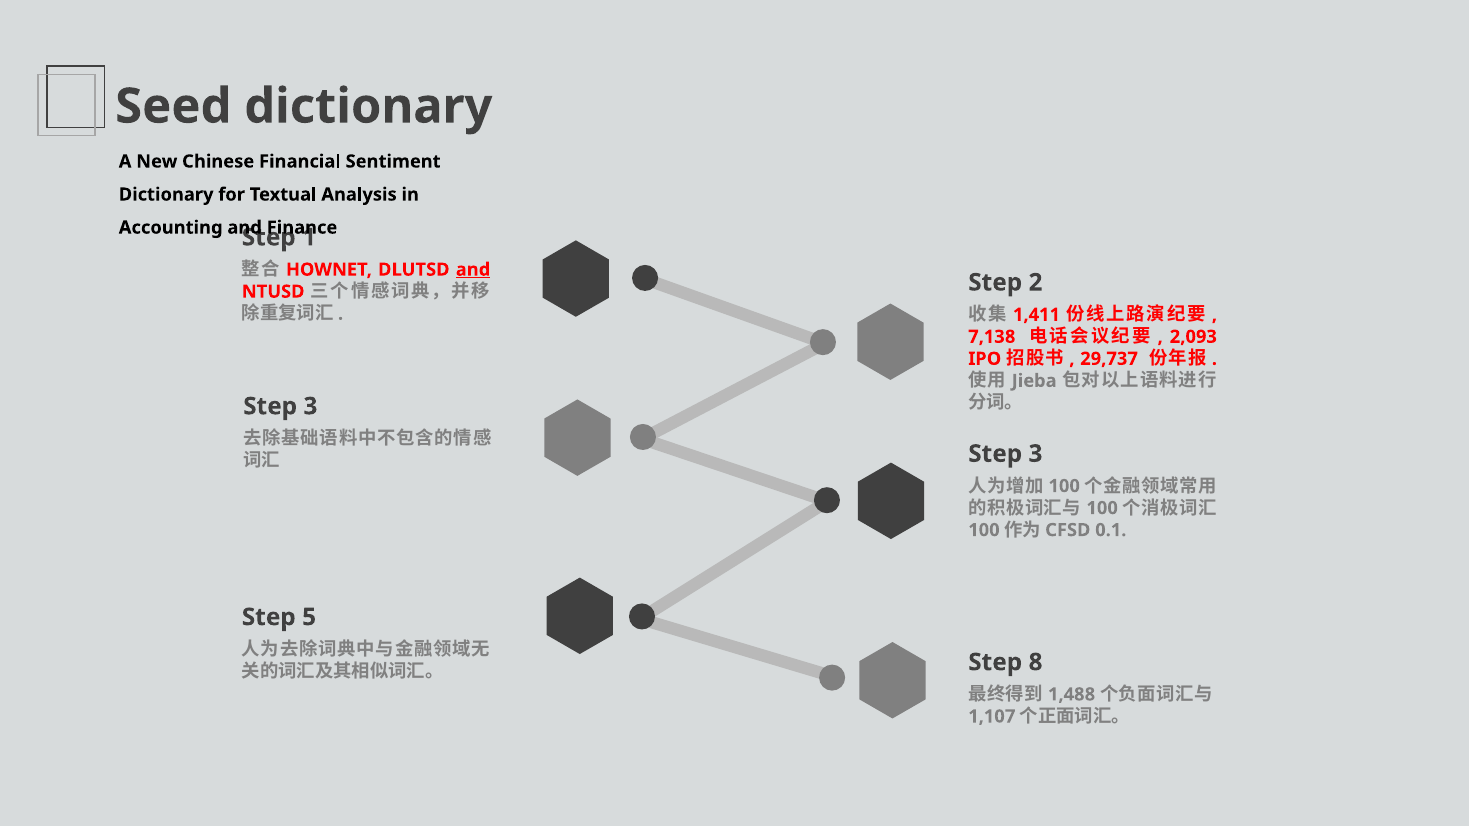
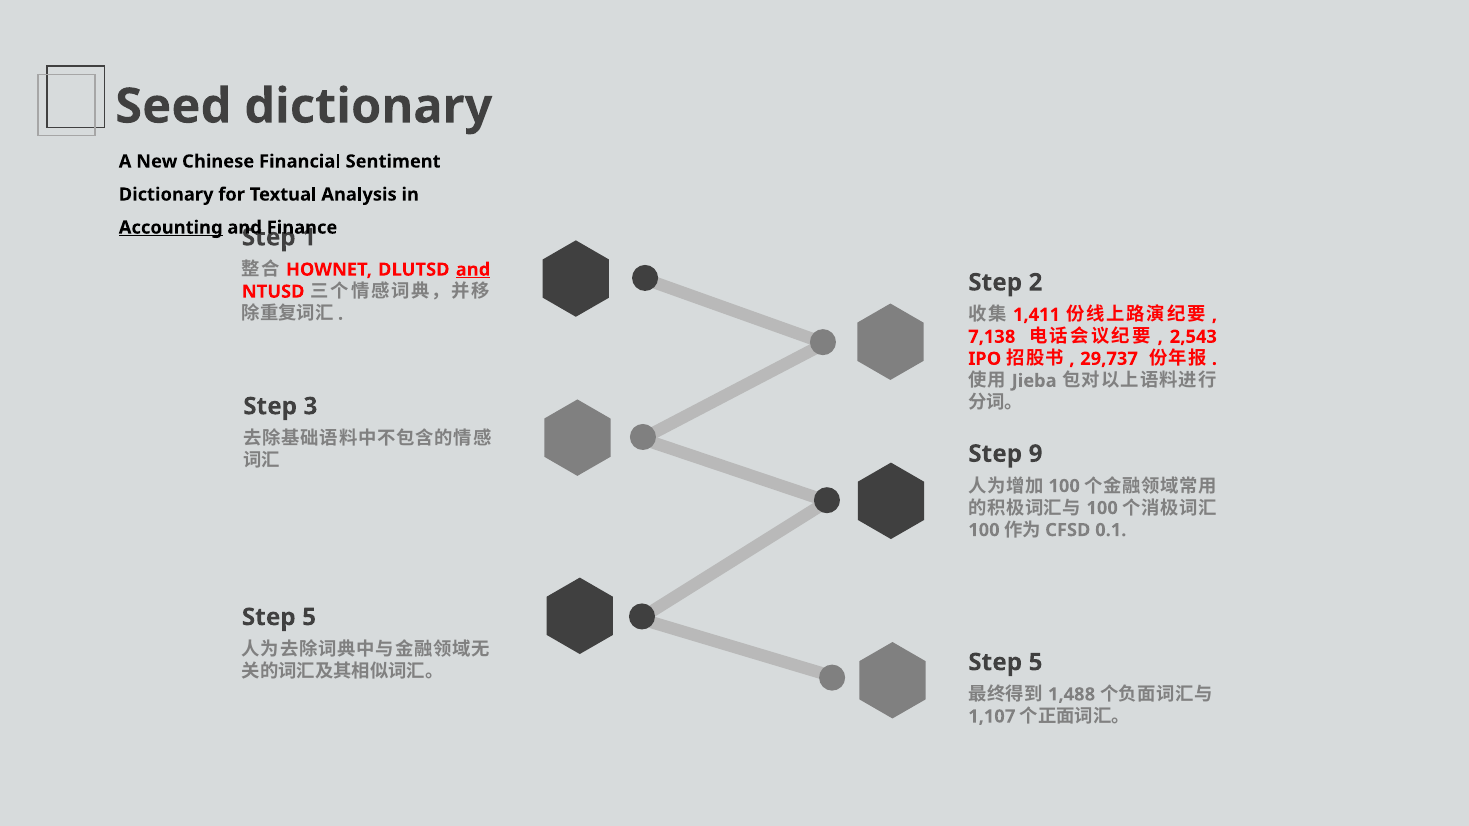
Accounting underline: none -> present (171, 228)
2,093: 2,093 -> 2,543 (1193, 337)
3: 3 -> 9 (1036, 454)
8: 8 -> 5 (1036, 662)
